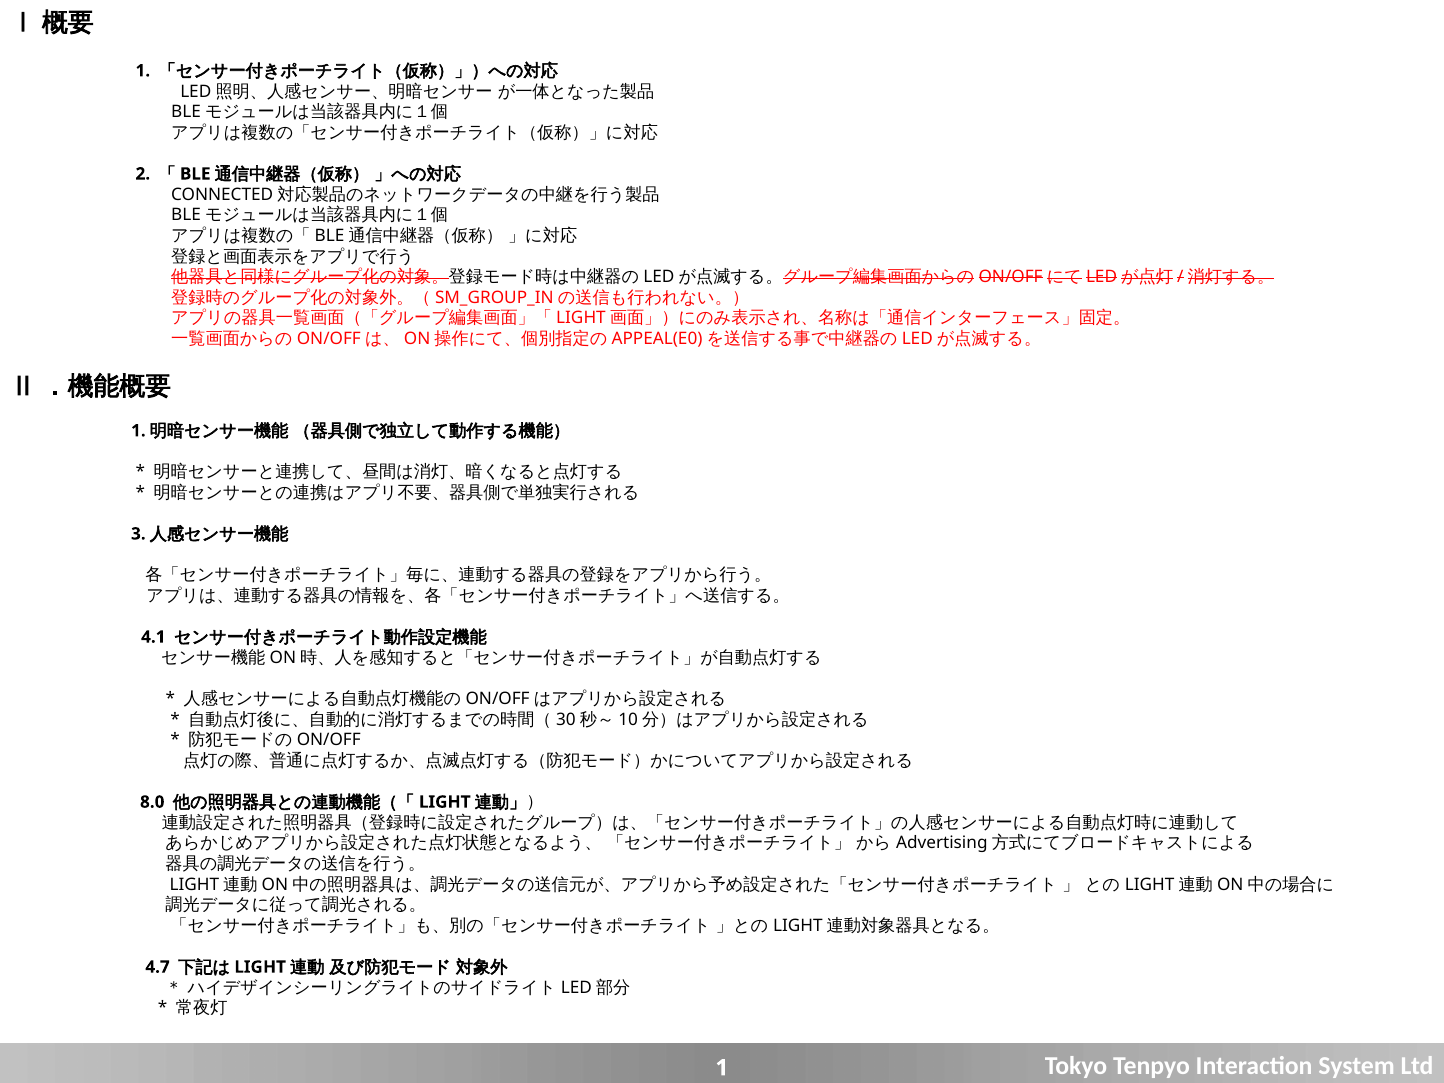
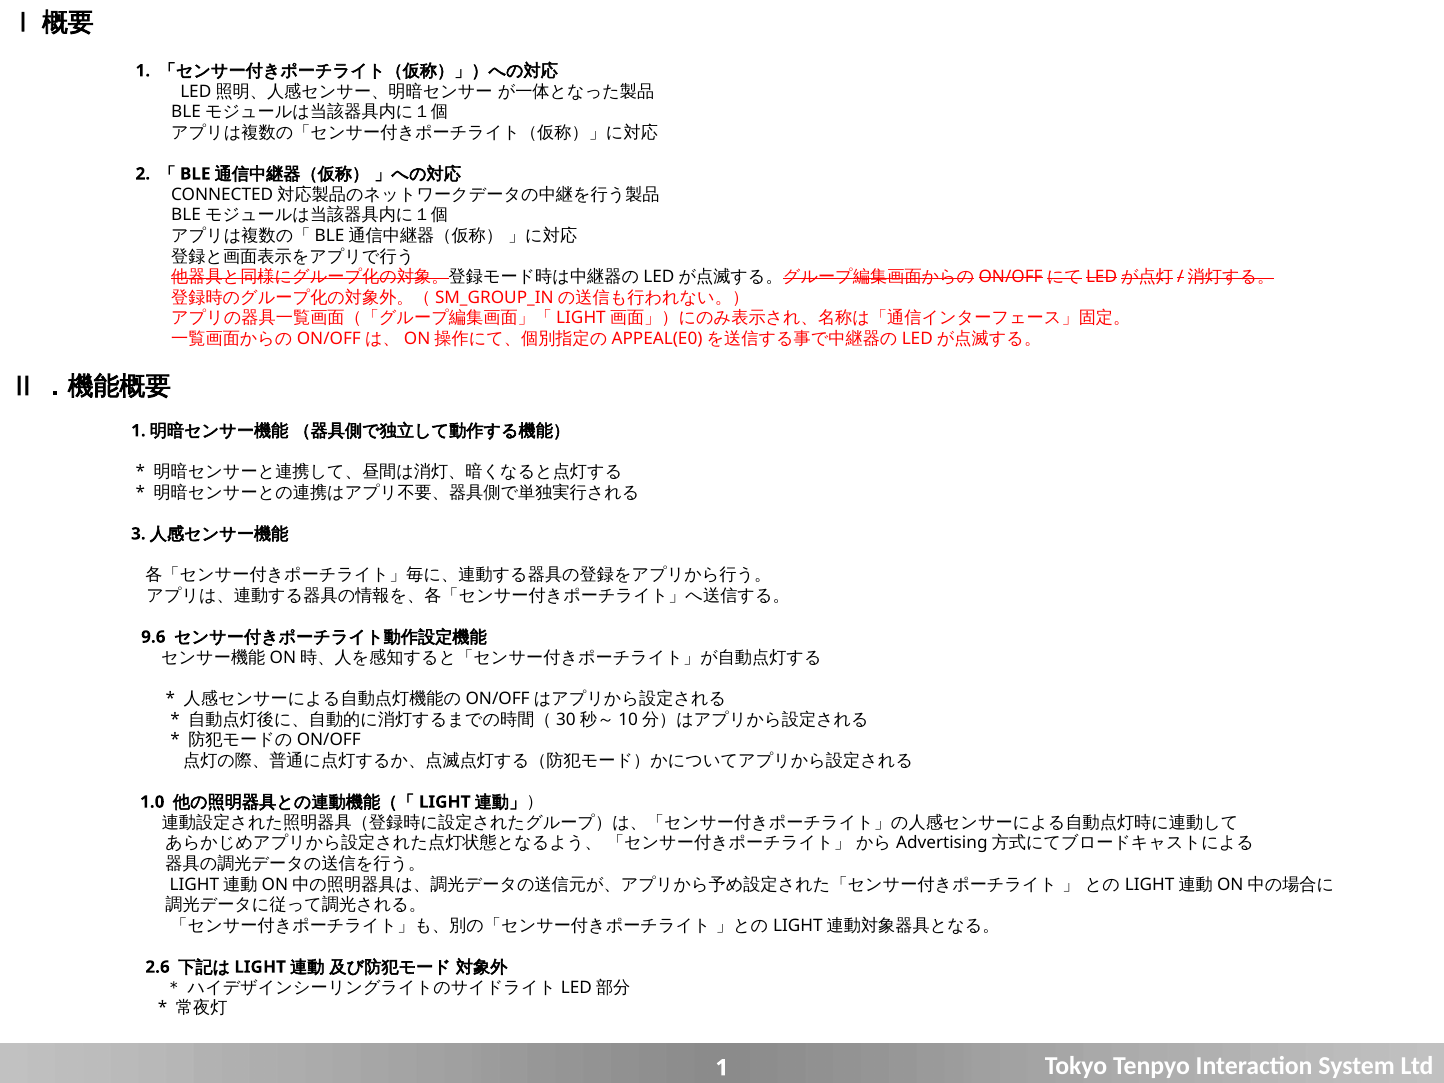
4.1: 4.1 -> 9.6 (153, 637)
8.0: 8.0 -> 1.0 (152, 802)
4.7: 4.7 -> 2.6 (158, 967)
